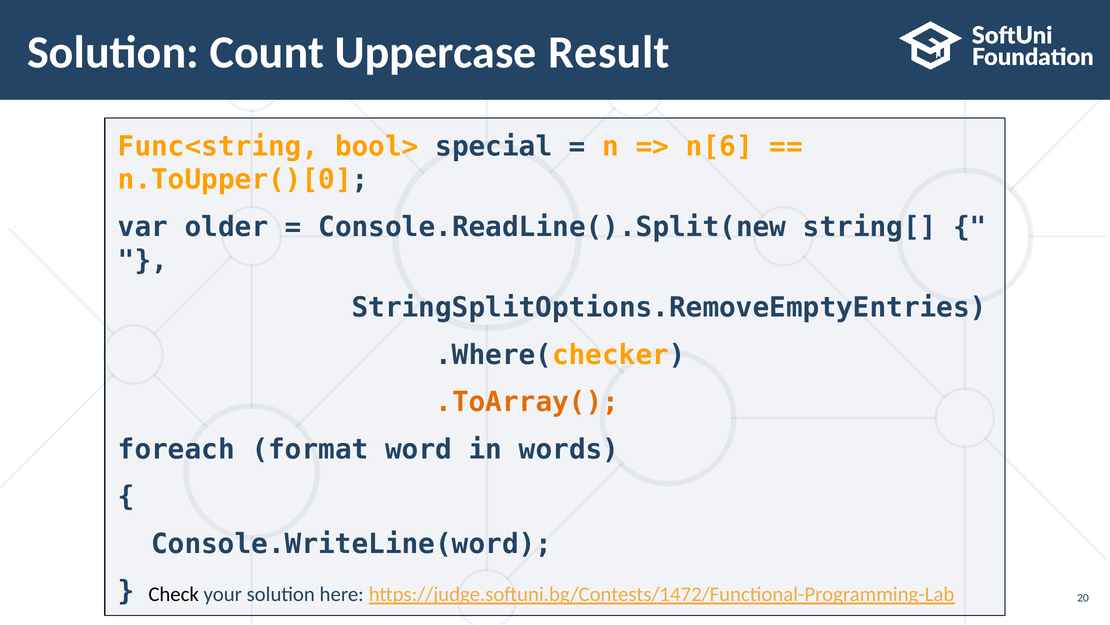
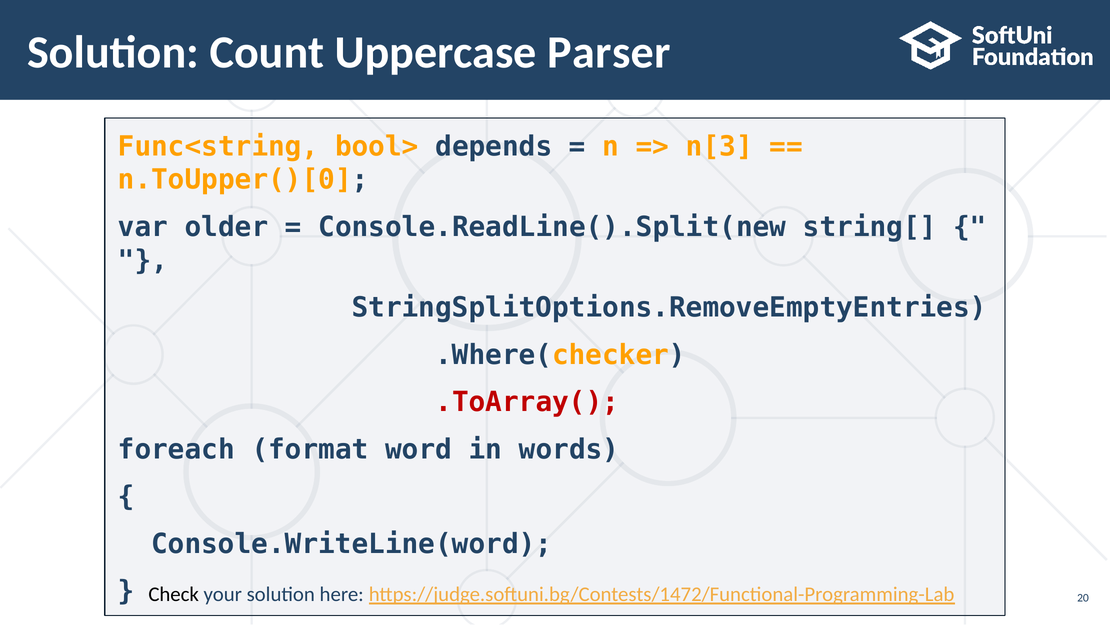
Result: Result -> Parser (609, 53)
special: special -> depends (494, 146)
n[6: n[6 -> n[3 (719, 146)
.ToArray( colour: orange -> red (527, 402)
